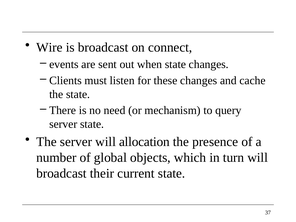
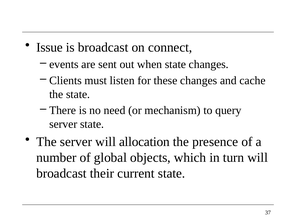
Wire: Wire -> Issue (49, 47)
